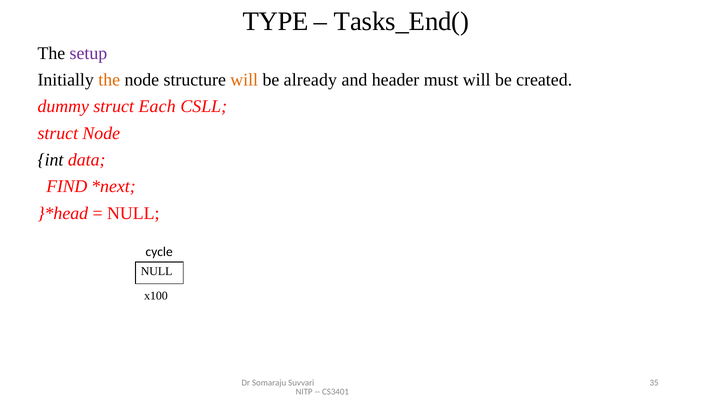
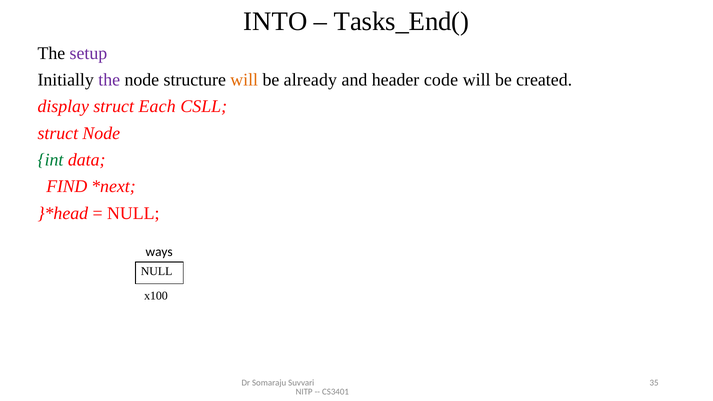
TYPE: TYPE -> INTO (275, 21)
the colour: orange -> purple (109, 80)
must: must -> code (441, 80)
dummy: dummy -> display (63, 106)
int colour: black -> green (50, 160)
cycle: cycle -> ways (159, 252)
